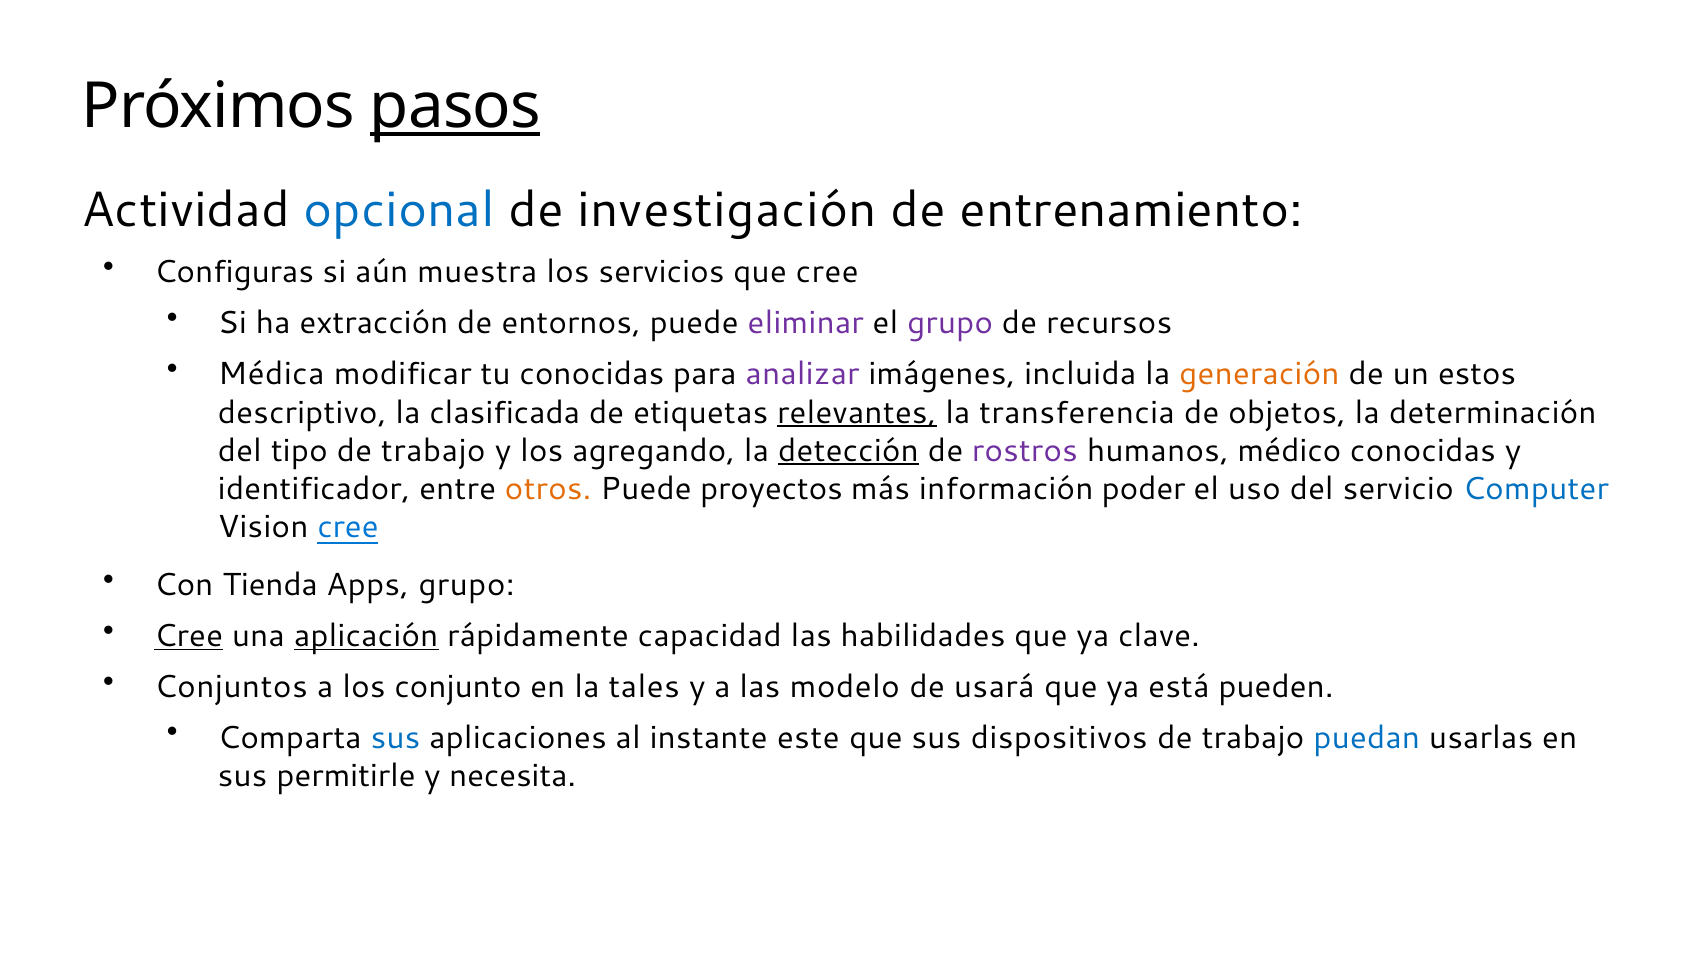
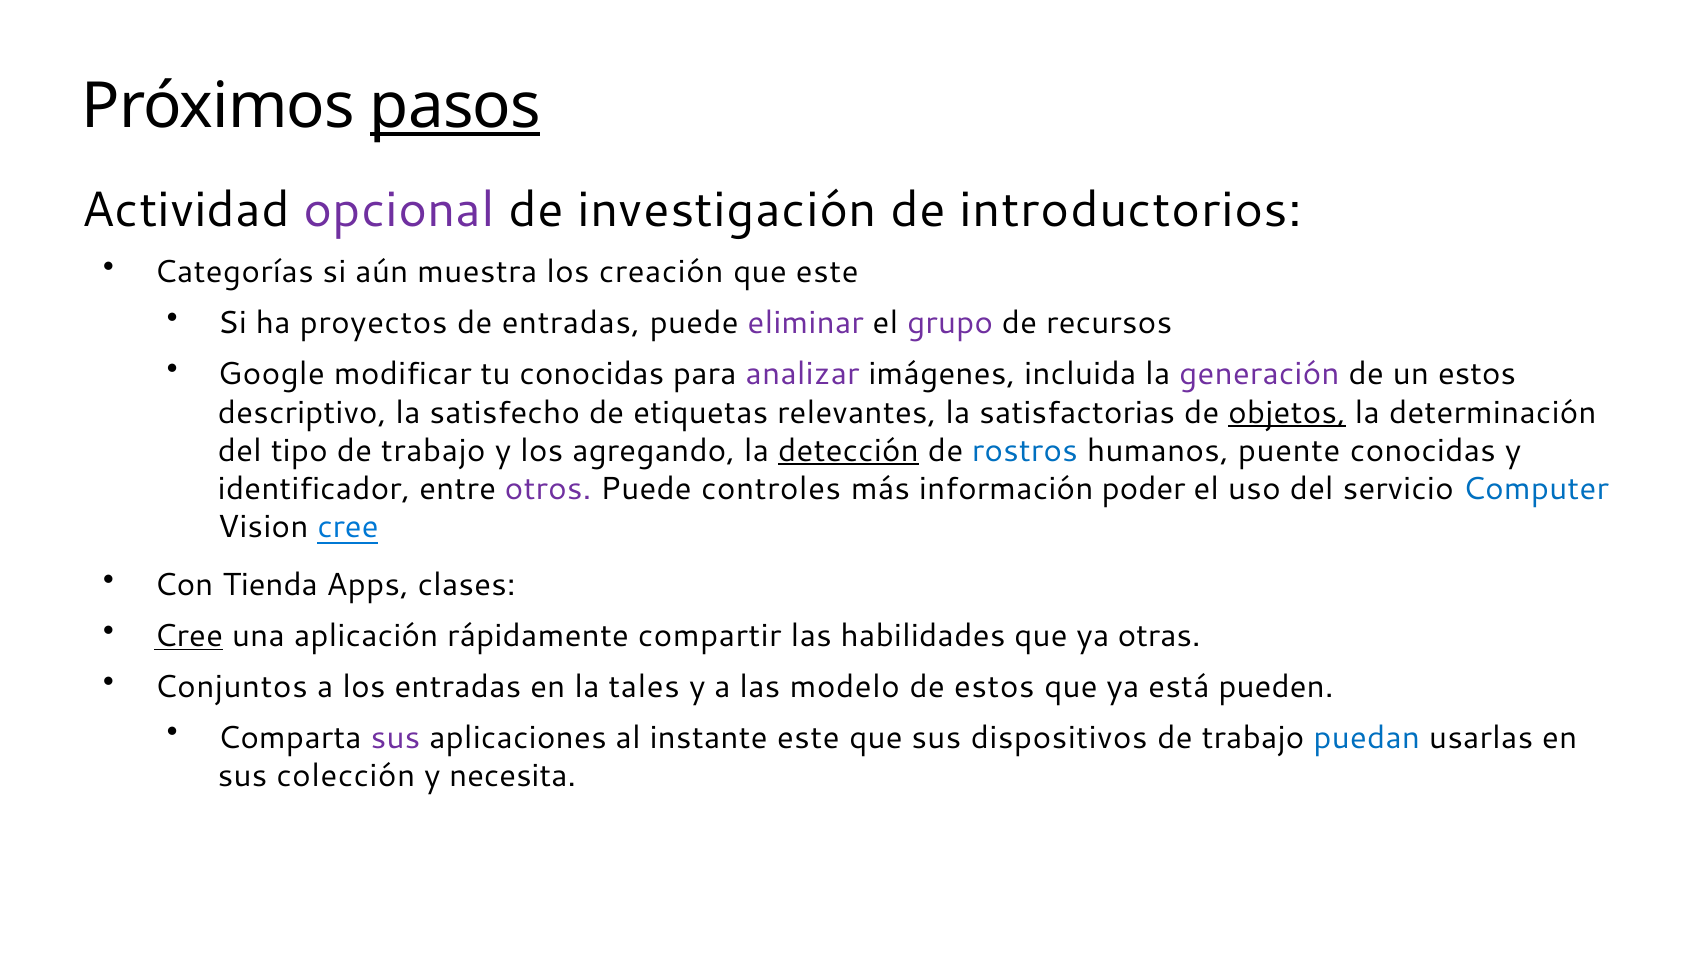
opcional colour: blue -> purple (399, 210)
entrenamiento: entrenamiento -> introductorios (1131, 210)
Configuras: Configuras -> Categorías (234, 273)
servicios: servicios -> creación (661, 273)
que cree: cree -> este (827, 273)
extracción: extracción -> proyectos (374, 323)
de entornos: entornos -> entradas (571, 323)
Médica: Médica -> Google (271, 374)
generación colour: orange -> purple (1259, 374)
clasificada: clasificada -> satisfecho (505, 413)
relevantes underline: present -> none (857, 413)
transferencia: transferencia -> satisfactorias (1077, 413)
objetos underline: none -> present (1287, 413)
rostros colour: purple -> blue (1025, 451)
médico: médico -> puente (1289, 451)
otros colour: orange -> purple (548, 489)
proyectos: proyectos -> controles (771, 489)
Apps grupo: grupo -> clases (467, 585)
aplicación underline: present -> none (366, 636)
capacidad: capacidad -> compartir (710, 636)
clave: clave -> otras (1159, 636)
los conjunto: conjunto -> entradas (458, 687)
de usará: usará -> estos (994, 687)
sus colour: blue -> purple (396, 738)
permitirle: permitirle -> colección (346, 776)
